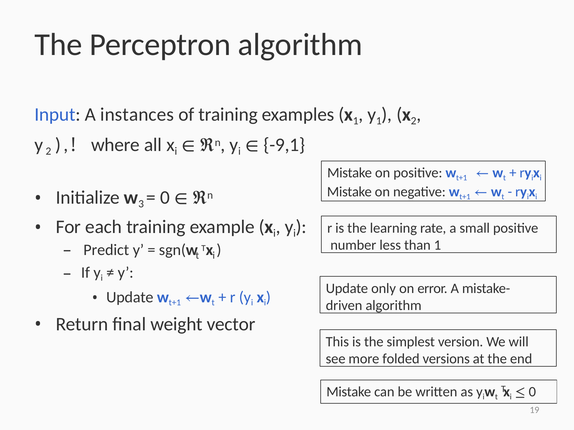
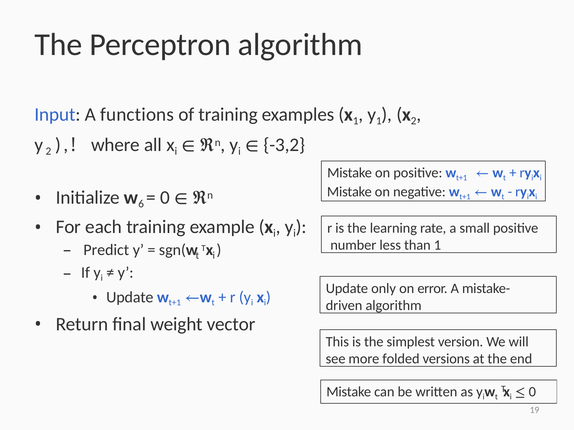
instances: instances -> functions (137, 115)
-9,1: -9,1 -> -3,2 (284, 145)
3: 3 -> 6 (141, 204)
